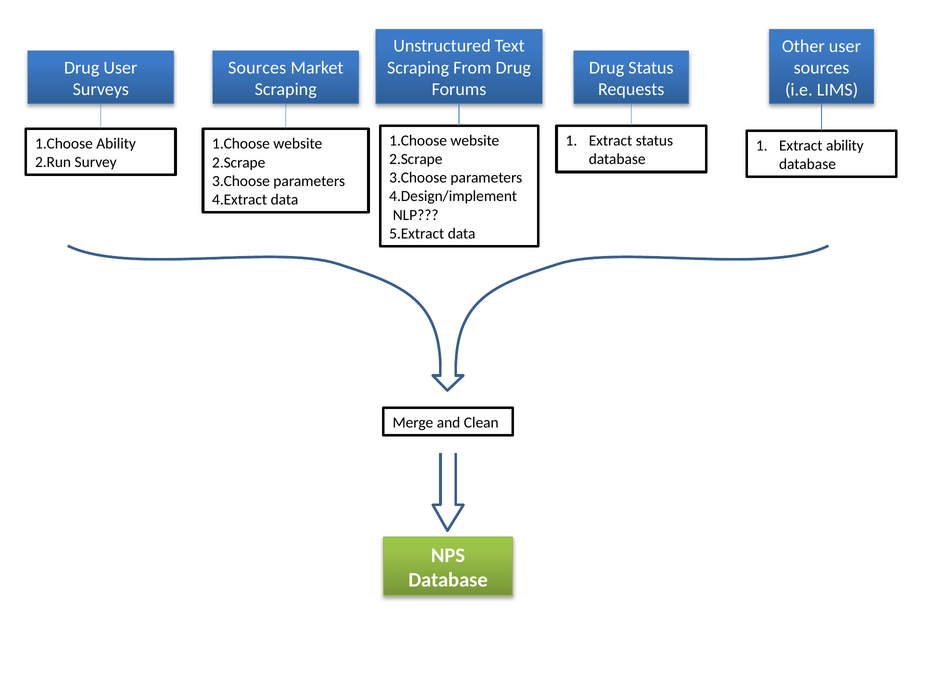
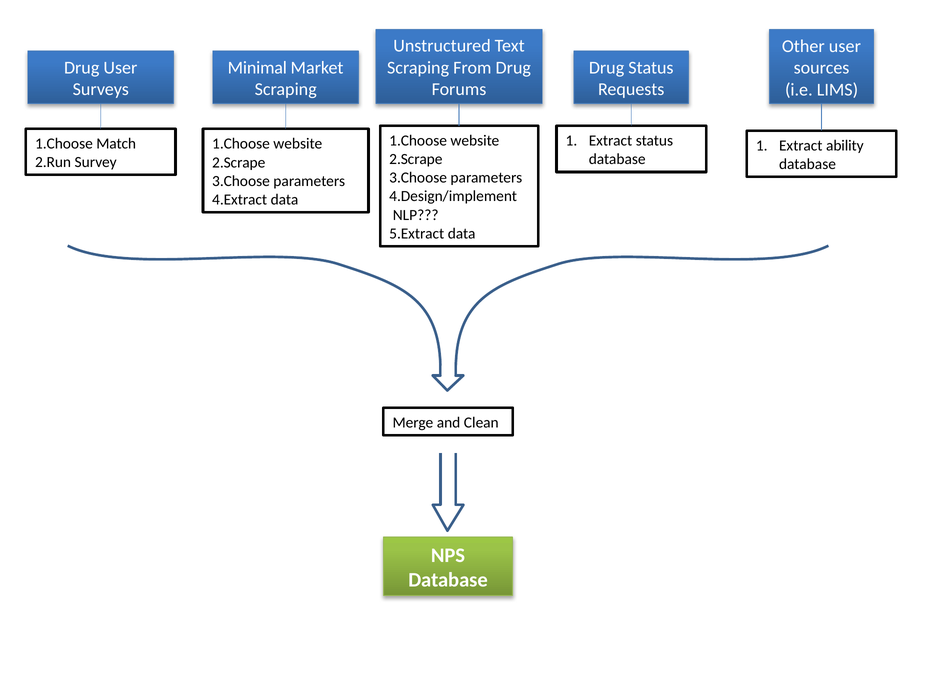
Sources: Sources -> Minimal (257, 68)
Ability: Ability -> Match (116, 143)
